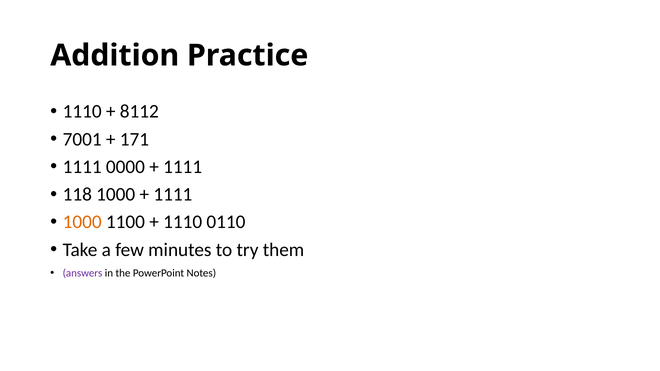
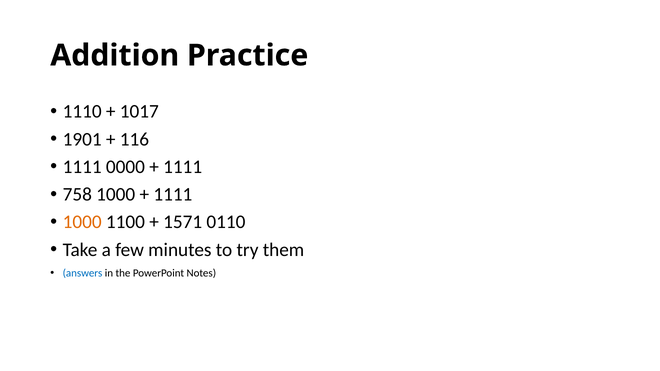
8112: 8112 -> 1017 (139, 112)
7001: 7001 -> 1901 (82, 139)
171: 171 -> 116 (134, 139)
118: 118 -> 758 (77, 195)
1110: 1110 -> 1571 (183, 222)
answers colour: purple -> blue (83, 273)
